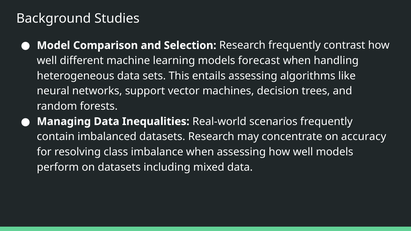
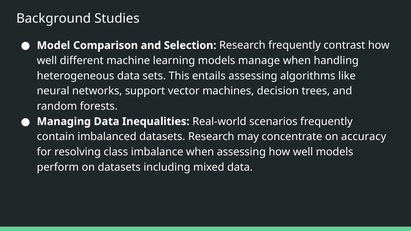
forecast: forecast -> manage (259, 61)
